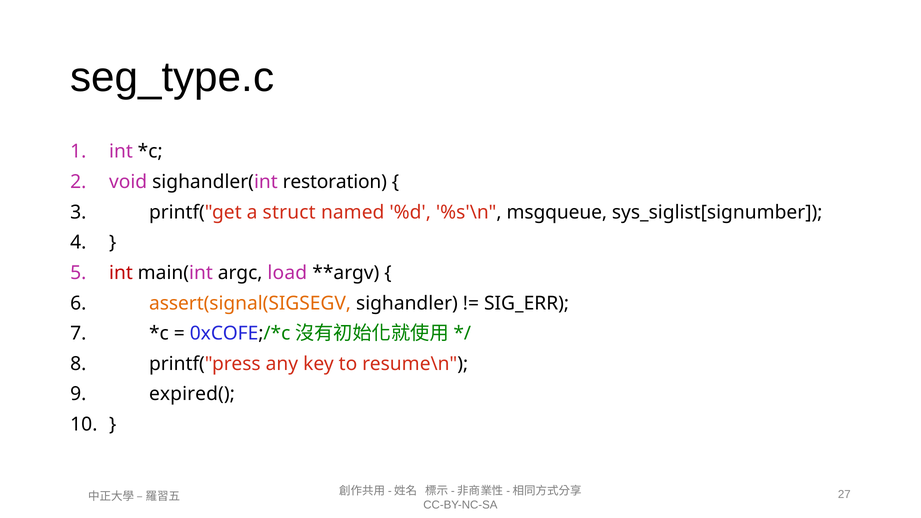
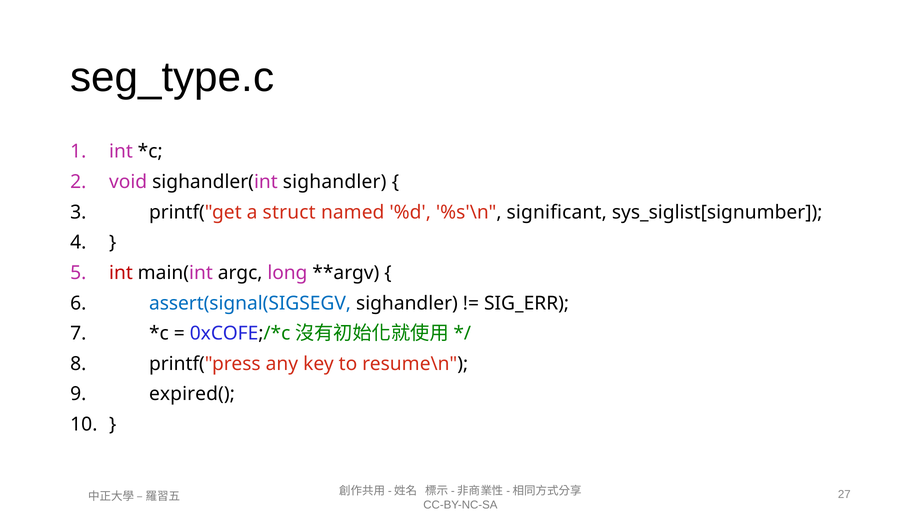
sighandler(int restoration: restoration -> sighandler (335, 182)
msgqueue: msgqueue -> significant (557, 212)
load: load -> long (287, 273)
assert(signal(SIGSEGV colour: orange -> blue (250, 303)
